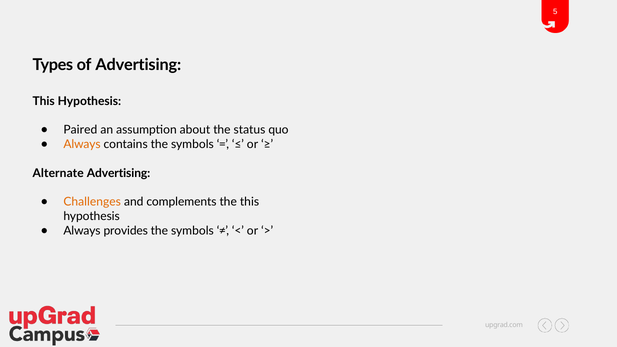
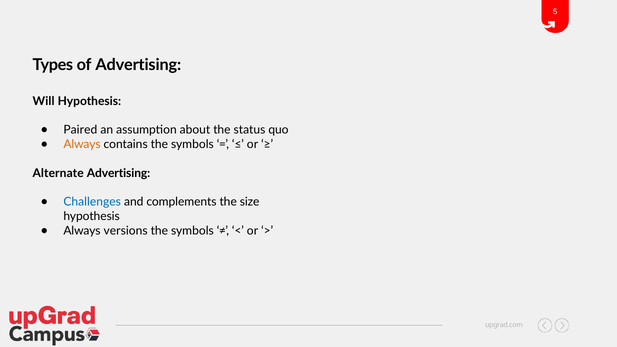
This: This -> Will (44, 101)
Challenges colour: orange -> blue (92, 202)
the this: this -> size (250, 202)
provides: provides -> versions (126, 231)
